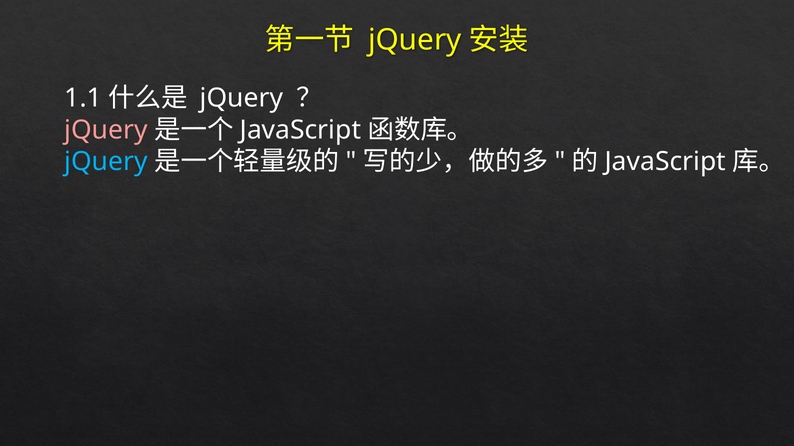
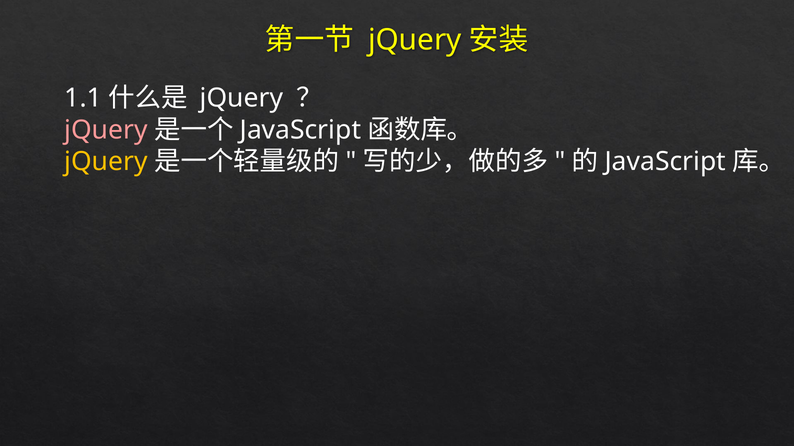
jQuery colour: light blue -> yellow (106, 162)
